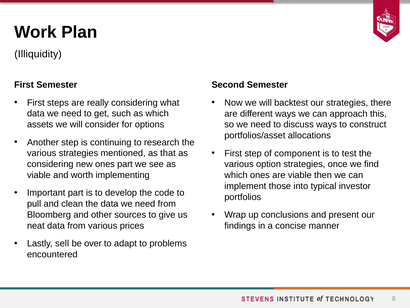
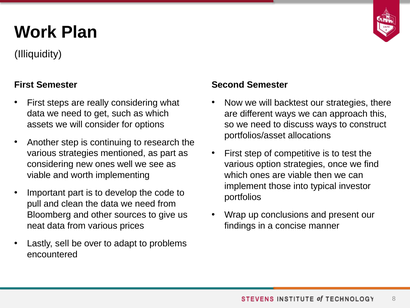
component: component -> competitive (297, 153)
as that: that -> part (168, 153)
ones part: part -> well (125, 164)
